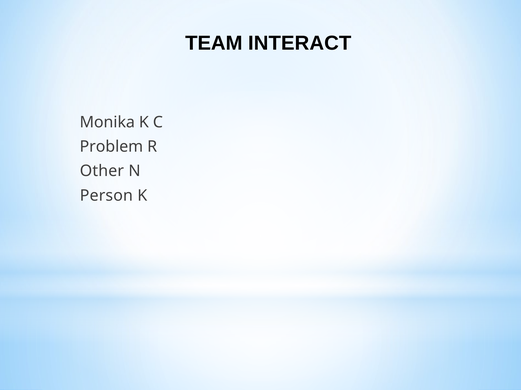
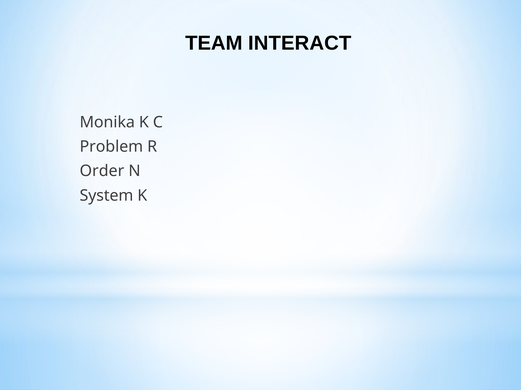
Other: Other -> Order (102, 171)
Person: Person -> System (106, 196)
